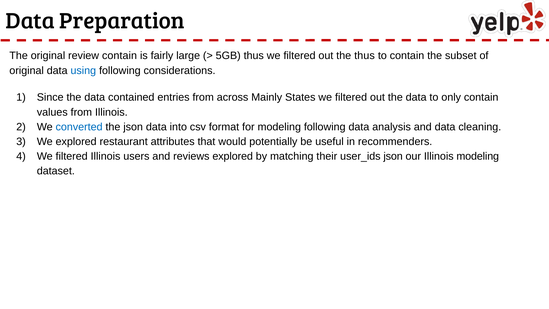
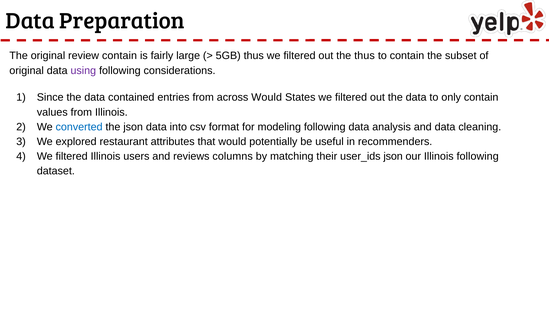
using colour: blue -> purple (83, 70)
across Mainly: Mainly -> Would (267, 97)
reviews explored: explored -> columns (233, 156)
Illinois modeling: modeling -> following (478, 156)
